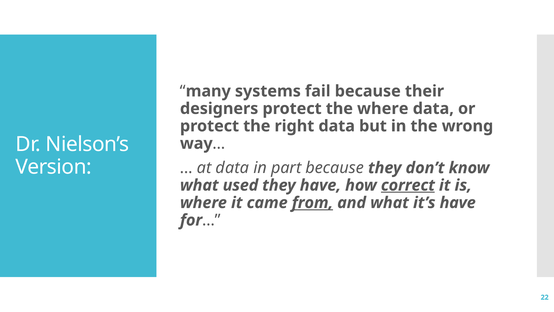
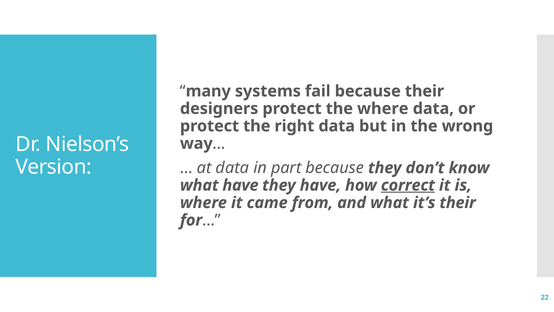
what used: used -> have (240, 185)
from underline: present -> none (312, 202)
it’s have: have -> their (458, 202)
